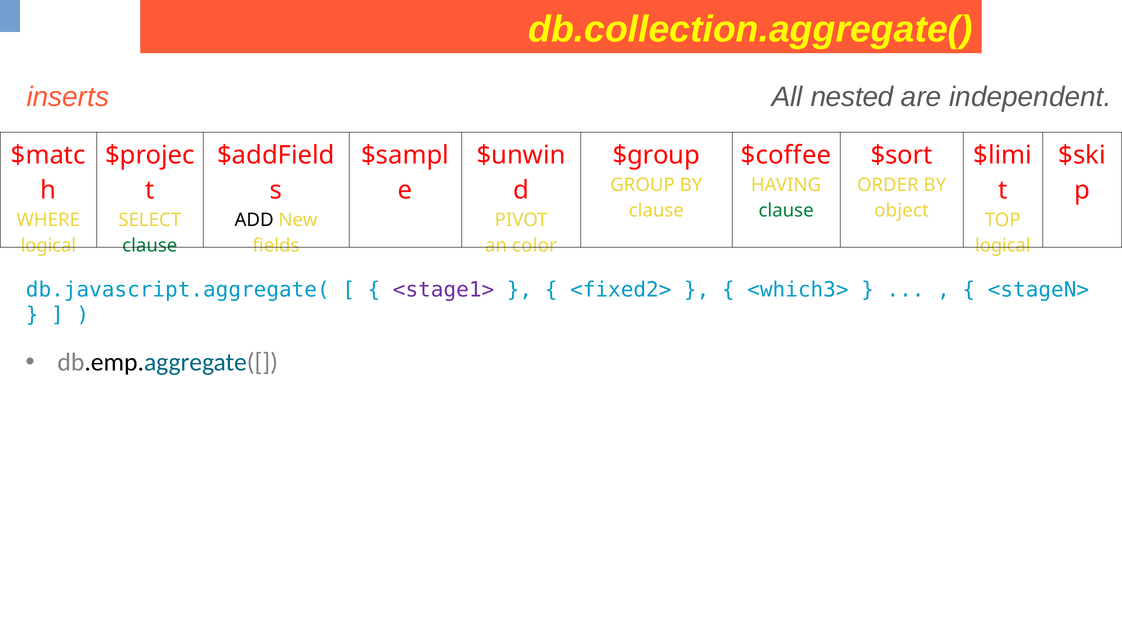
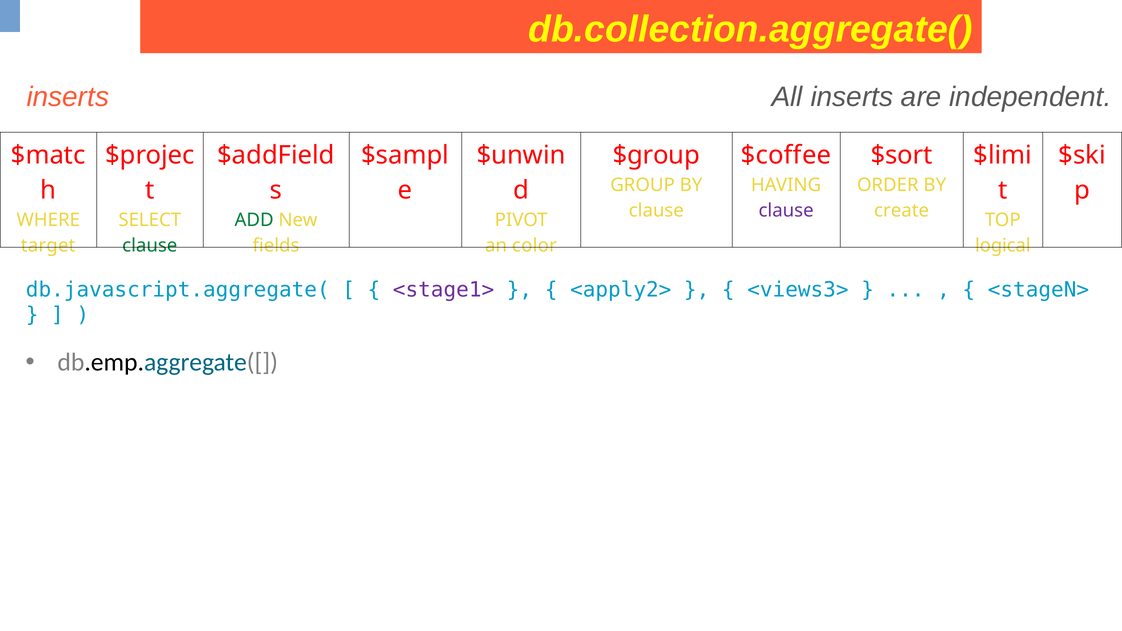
All nested: nested -> inserts (852, 97)
clause colour: green -> purple (786, 210)
object: object -> create (902, 210)
ADD colour: black -> green (254, 220)
logical: logical -> target (48, 246)
<fixed2>: <fixed2> -> <apply2> (621, 290)
<which3>: <which3> -> <views3> (798, 290)
